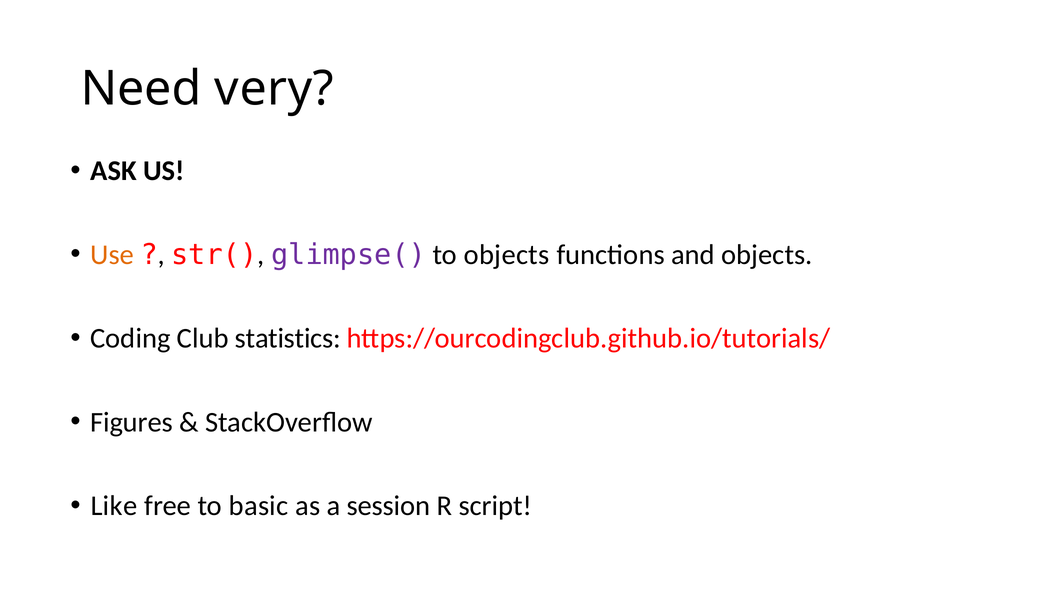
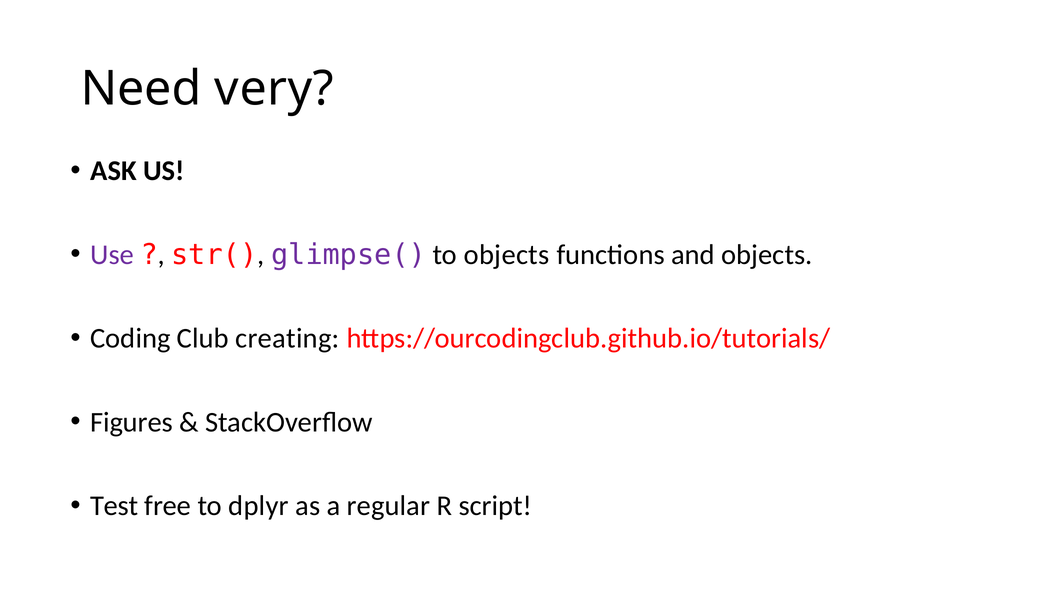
Use colour: orange -> purple (112, 255)
statistics: statistics -> creating (287, 338)
Like: Like -> Test (114, 506)
basic: basic -> dplyr (259, 506)
session: session -> regular (388, 506)
